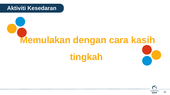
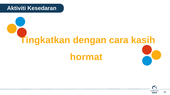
Memulakan: Memulakan -> Tingkatkan (45, 40)
tingkah: tingkah -> hormat (86, 57)
